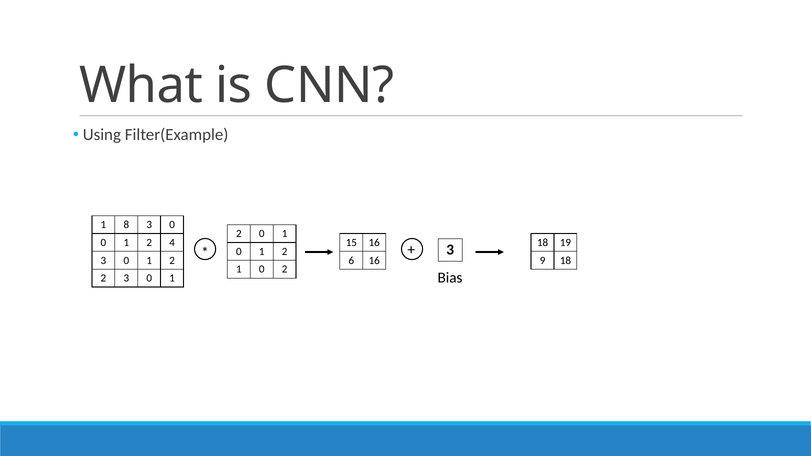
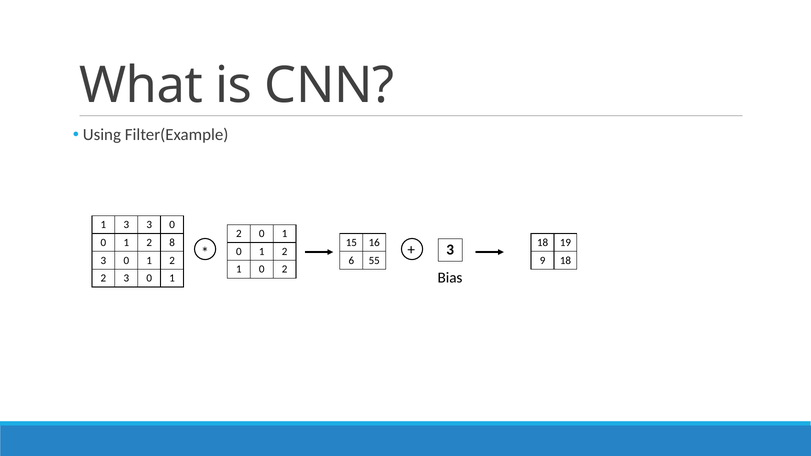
1 8: 8 -> 3 (126, 225)
4: 4 -> 8 (172, 243)
6 16: 16 -> 55 (374, 260)
